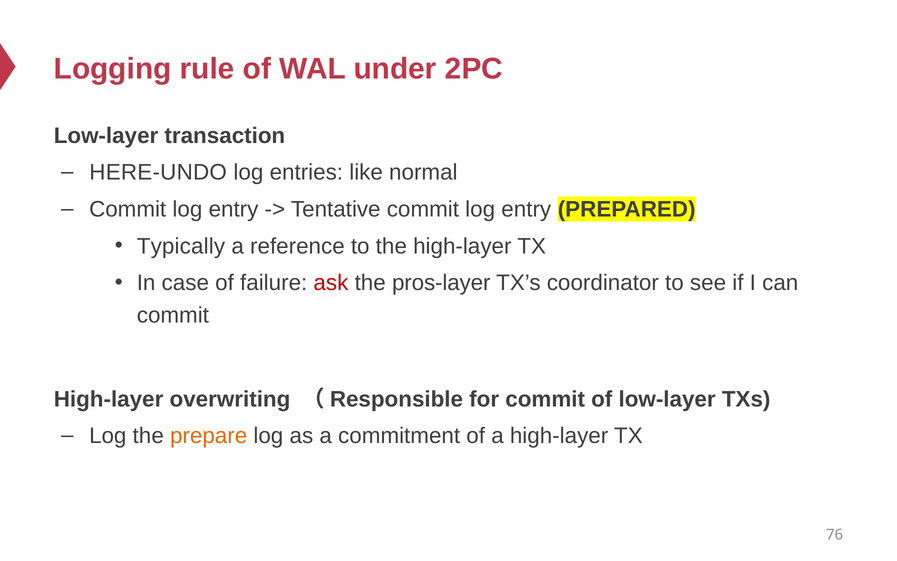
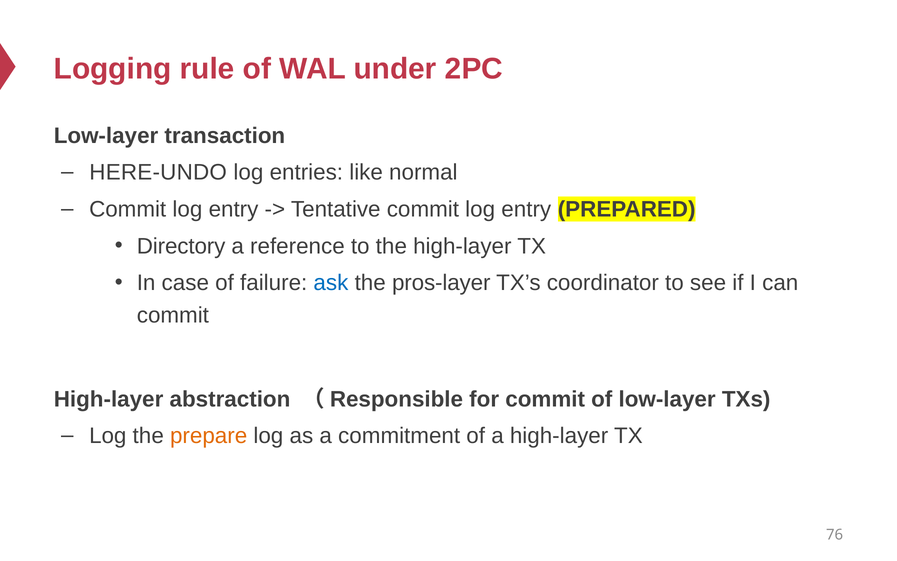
Typically: Typically -> Directory (181, 246)
ask colour: red -> blue (331, 283)
overwriting: overwriting -> abstraction (230, 399)
